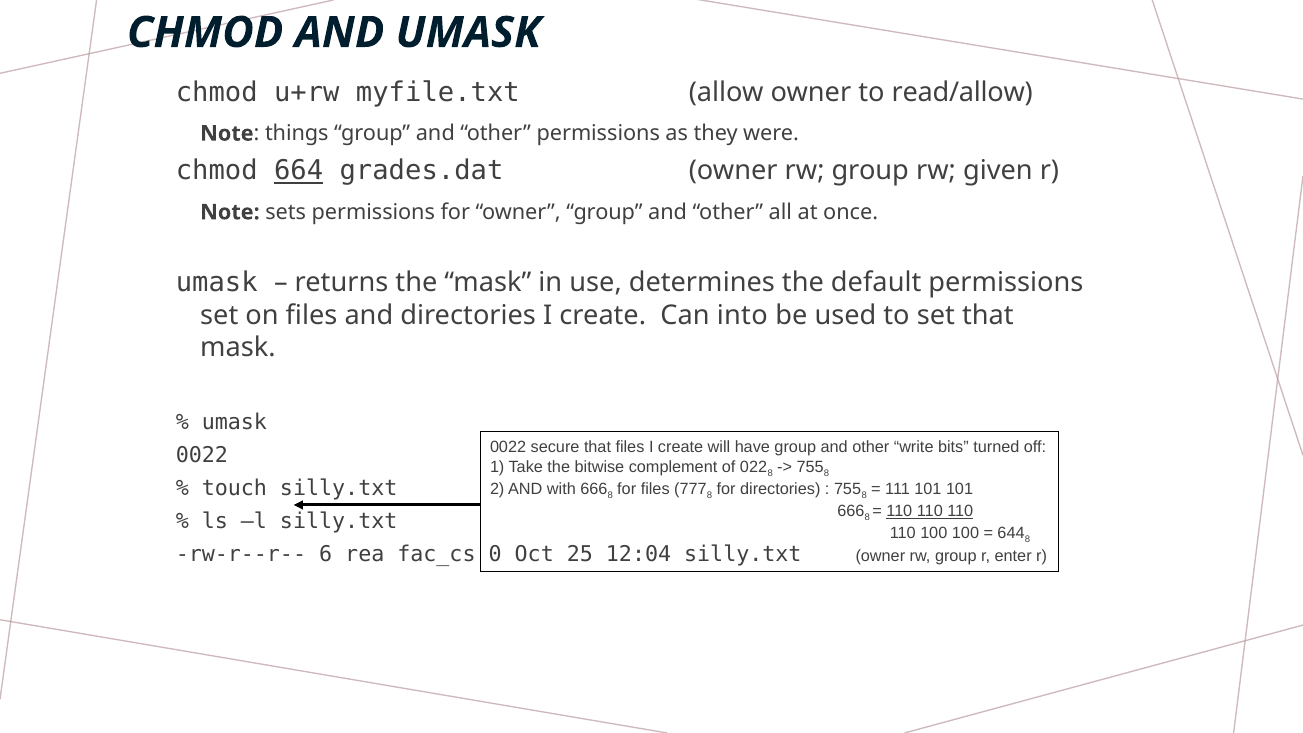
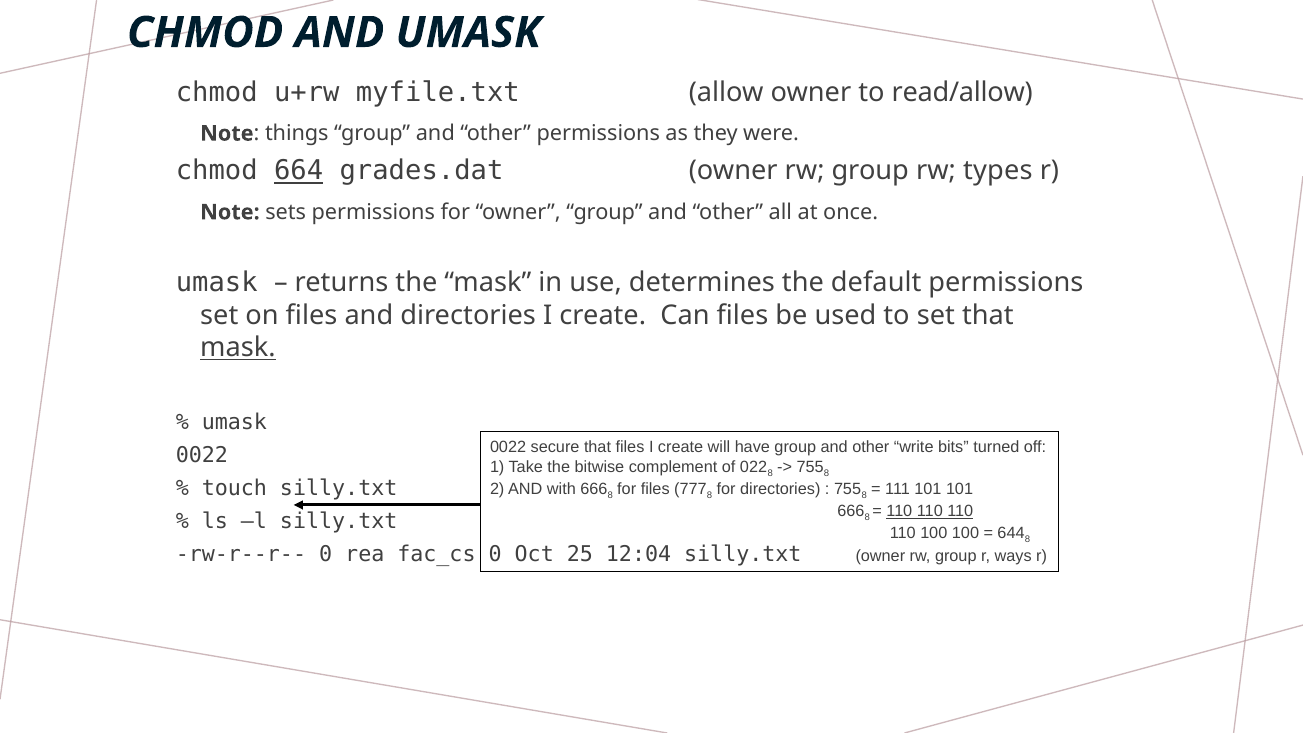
given: given -> types (998, 171)
Can into: into -> files (742, 315)
mask underline: none -> present (238, 348)
rw-r--r-- 6: 6 -> 0 (326, 554)
enter: enter -> ways (1013, 556)
